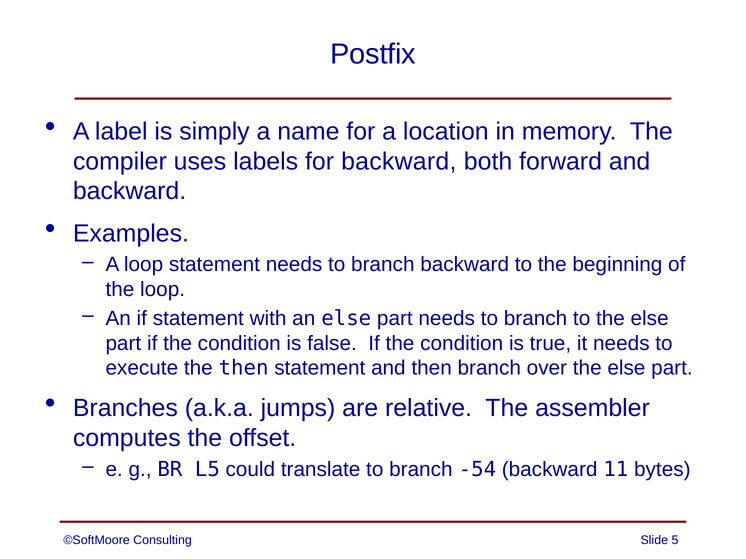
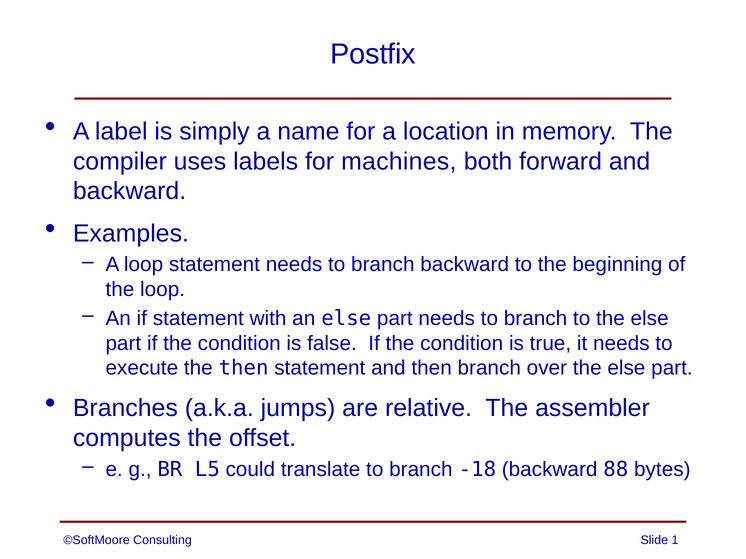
for backward: backward -> machines (399, 162)
-54: -54 -> -18 (477, 470)
11: 11 -> 88 (616, 470)
5: 5 -> 1 (675, 540)
